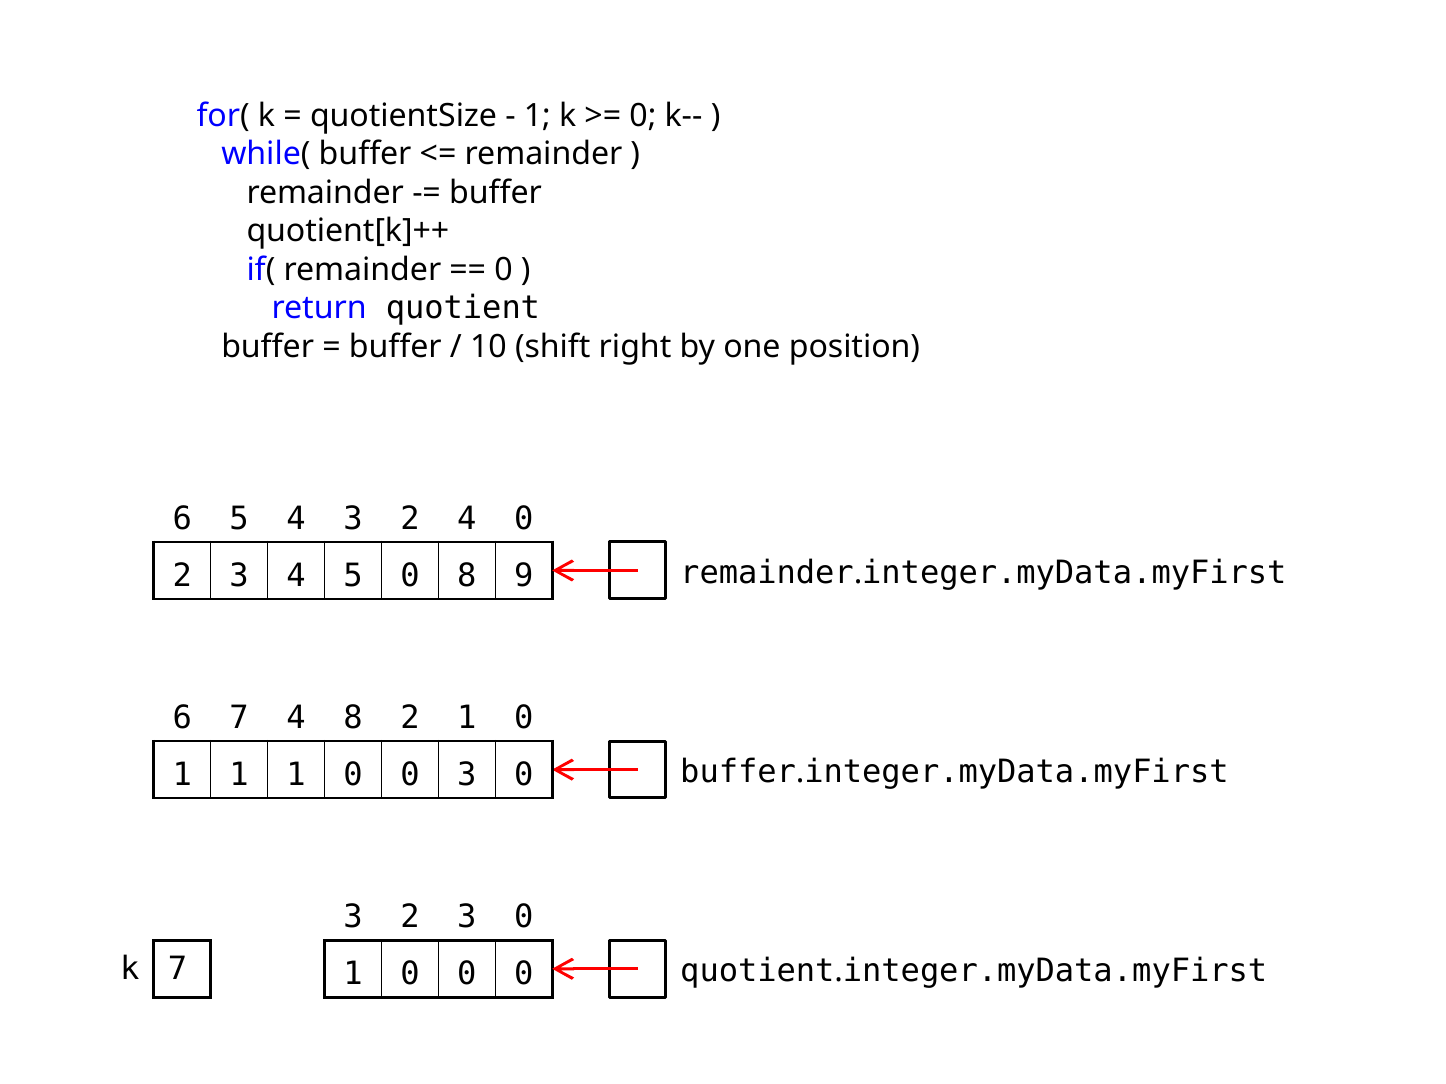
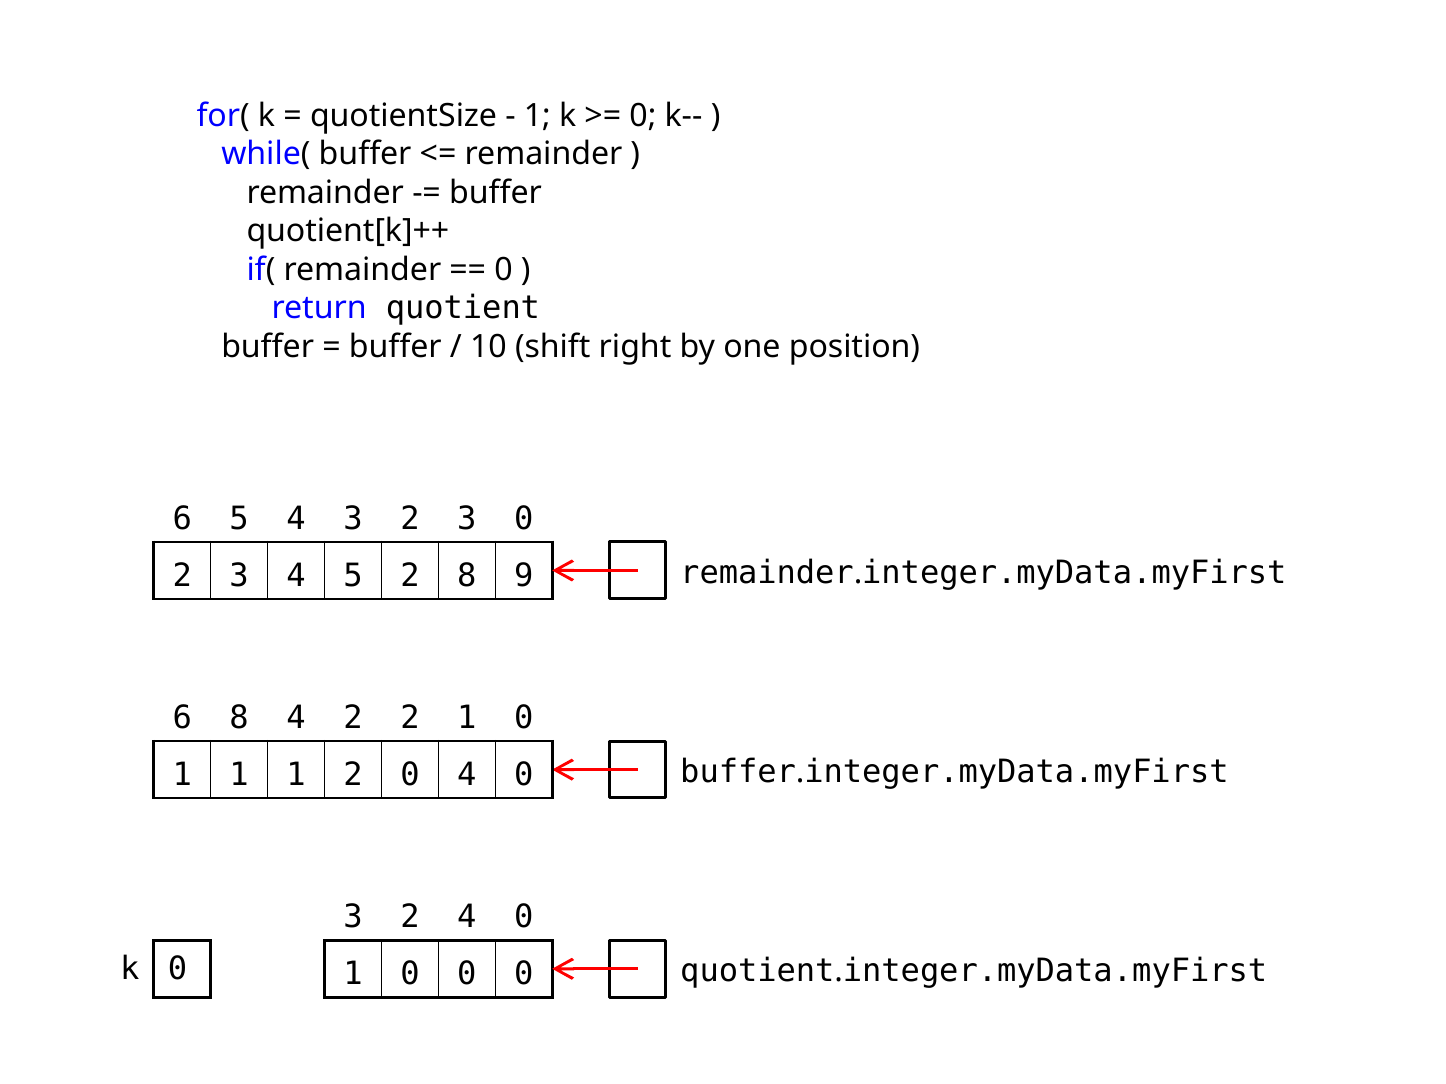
3 2 4: 4 -> 3 (467, 519)
5 0: 0 -> 2 (410, 576)
6 7: 7 -> 8 (239, 718)
4 8: 8 -> 2 (353, 718)
1 1 0: 0 -> 2 (353, 775)
0 3: 3 -> 4 (467, 775)
3 2 3: 3 -> 4 (467, 917)
k 7: 7 -> 0 (178, 970)
